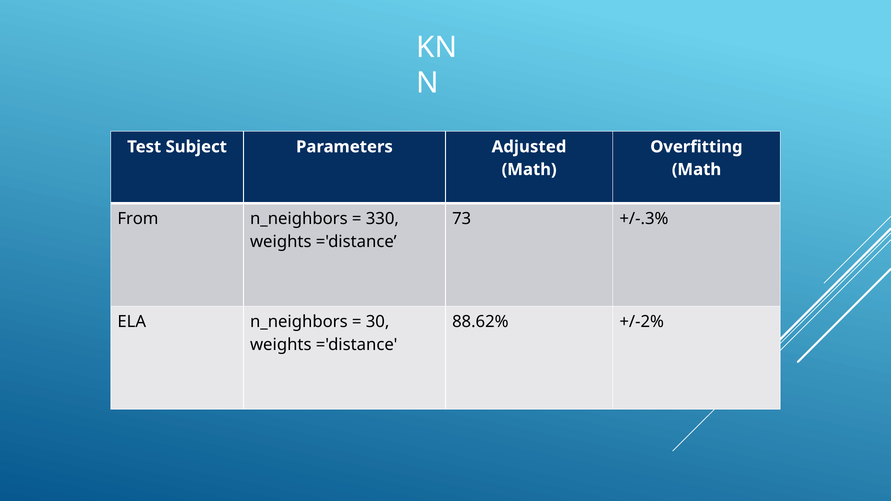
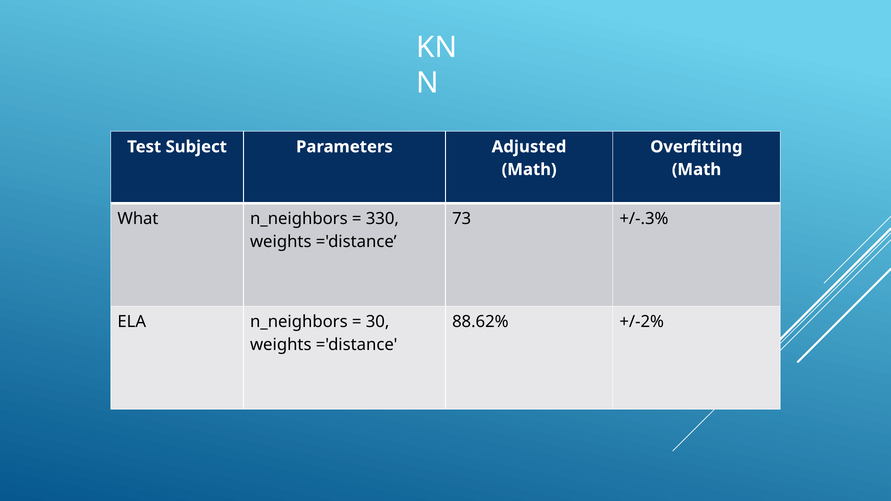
From: From -> What (138, 219)
